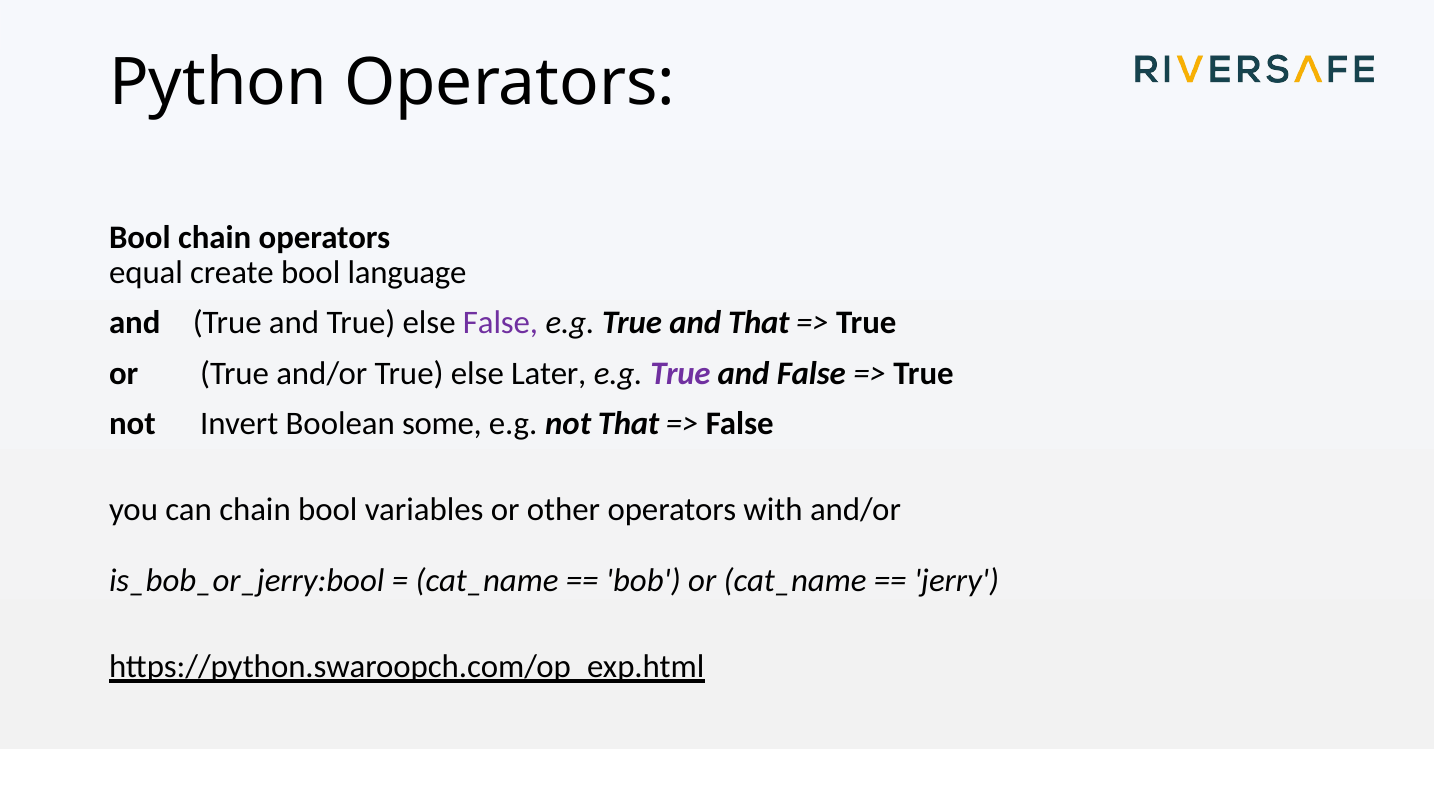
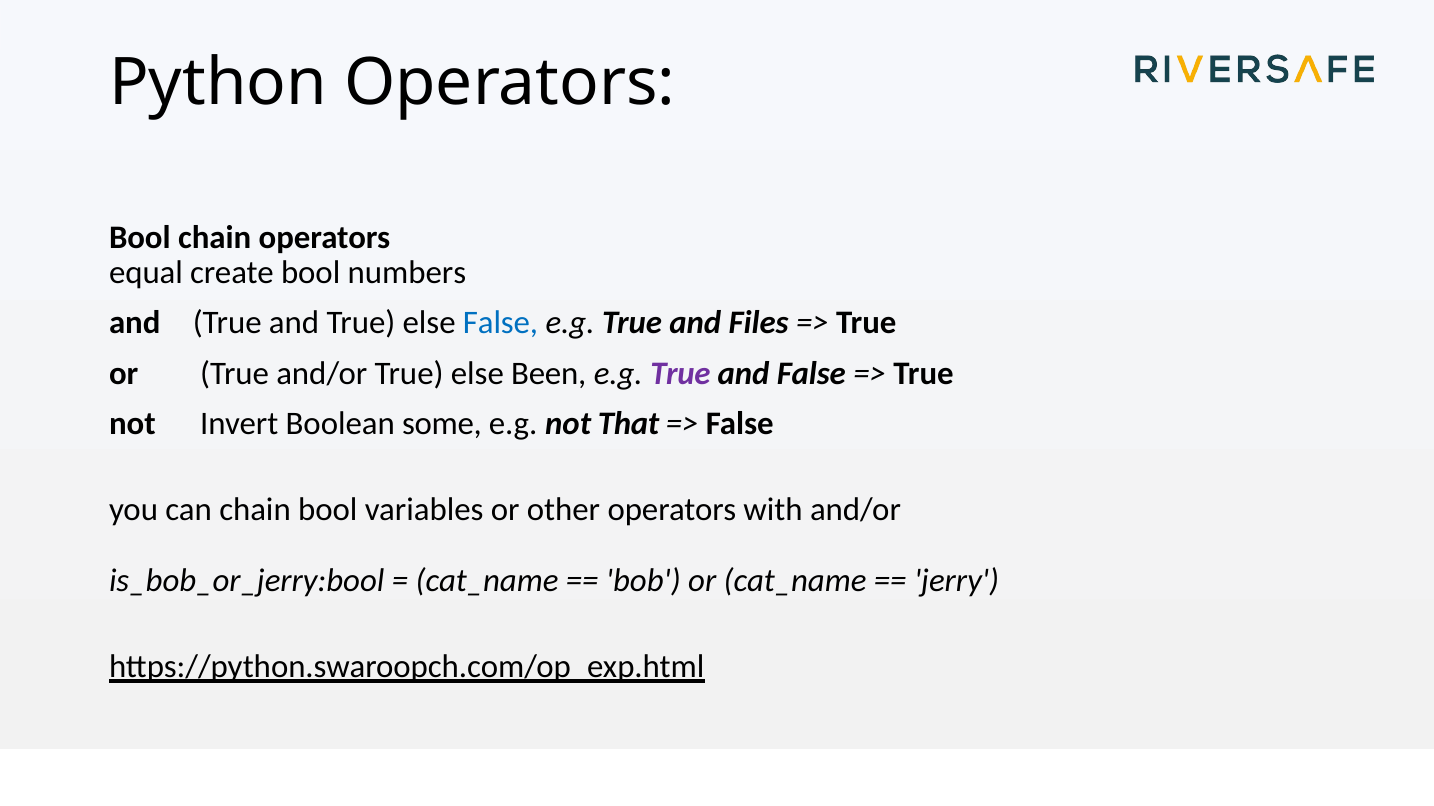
language: language -> numbers (407, 273)
False colour: purple -> blue (500, 323)
and That: That -> Files (759, 323)
Later: Later -> Been (549, 374)
